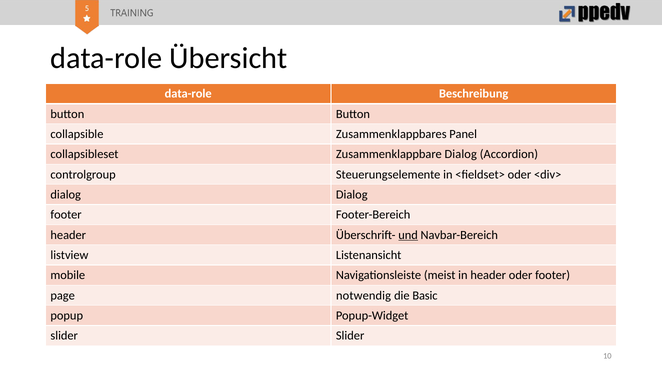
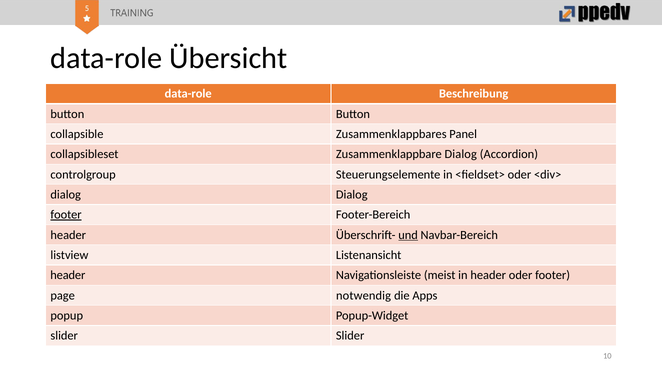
footer underline: none -> present (66, 214)
mobile: mobile -> header (68, 275)
Basic: Basic -> Apps (425, 295)
